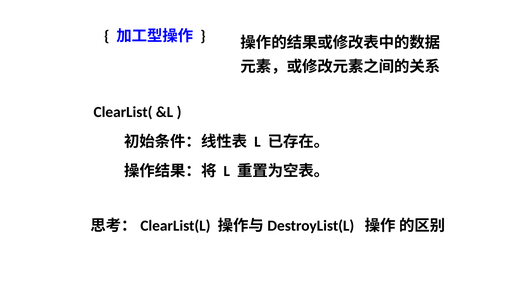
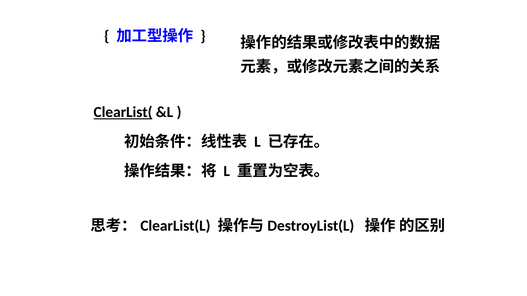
ClearList( underline: none -> present (123, 112)
